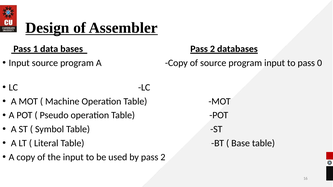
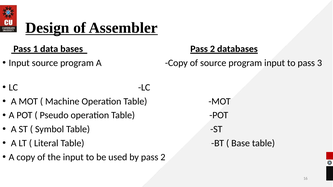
0: 0 -> 3 (320, 63)
